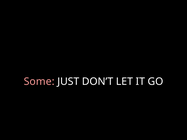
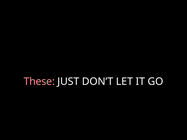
Some: Some -> These (39, 82)
